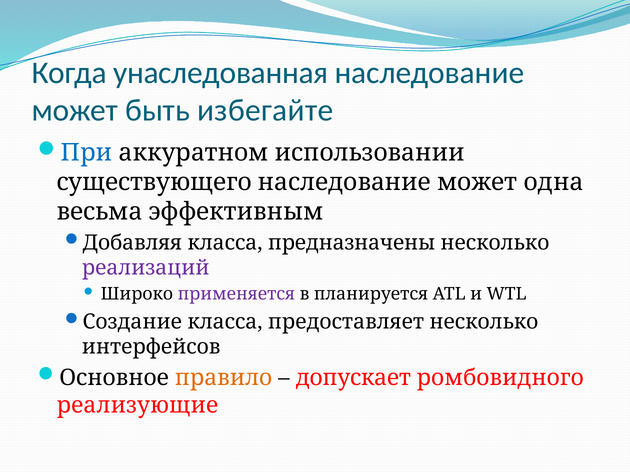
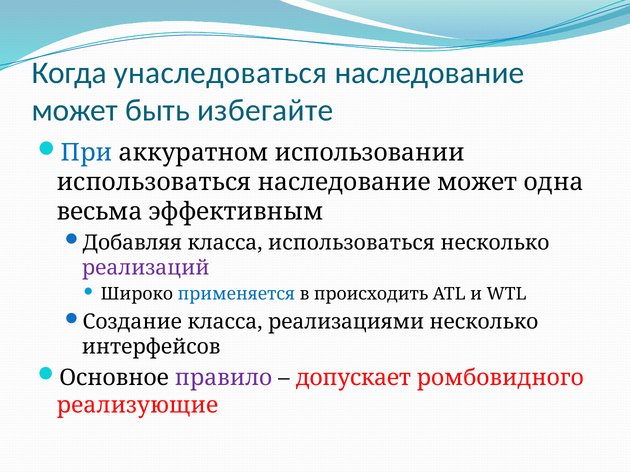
унаследованная: унаследованная -> унаследоваться (220, 73)
существующего: существующего -> использоваться (154, 182)
класса предназначены: предназначены -> использоваться (351, 243)
применяется colour: purple -> blue (236, 295)
планируется: планируется -> происходить (371, 295)
предоставляет: предоставляет -> реализациями (346, 322)
правило colour: orange -> purple (224, 378)
